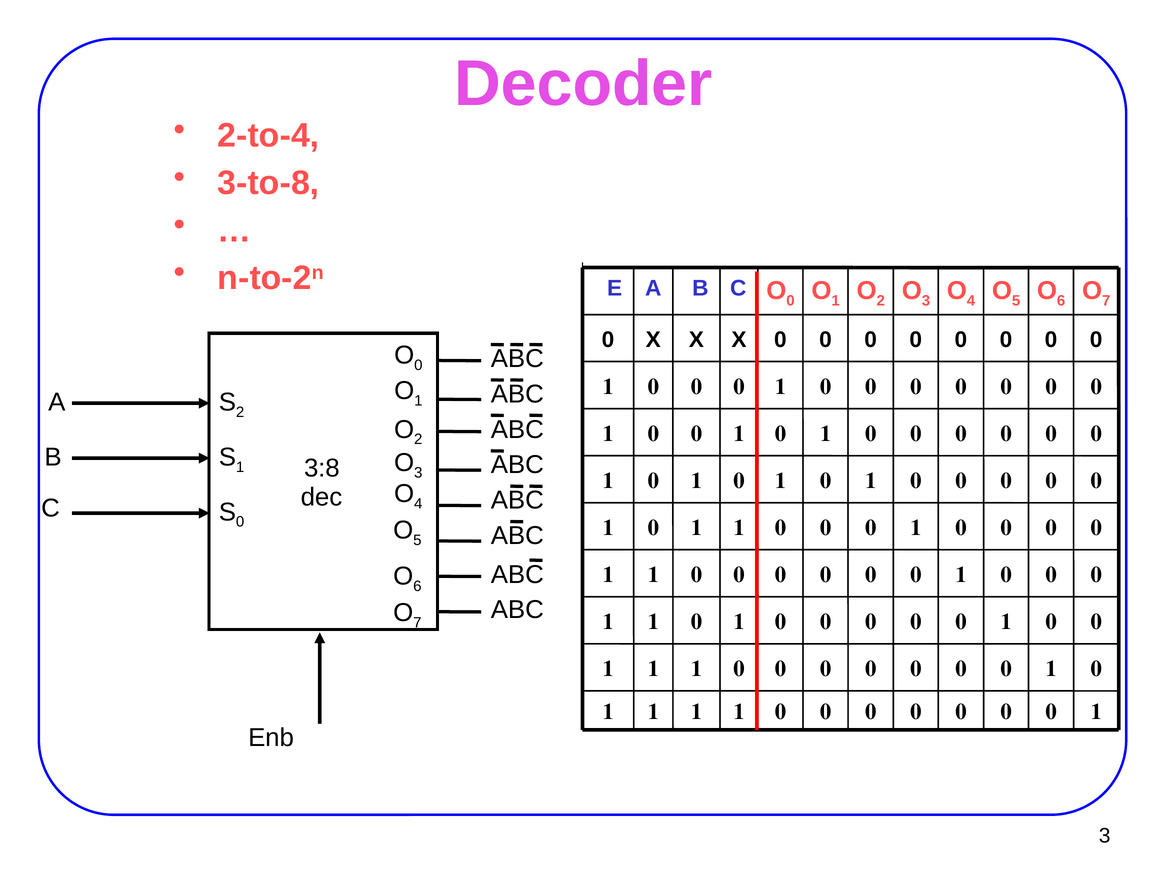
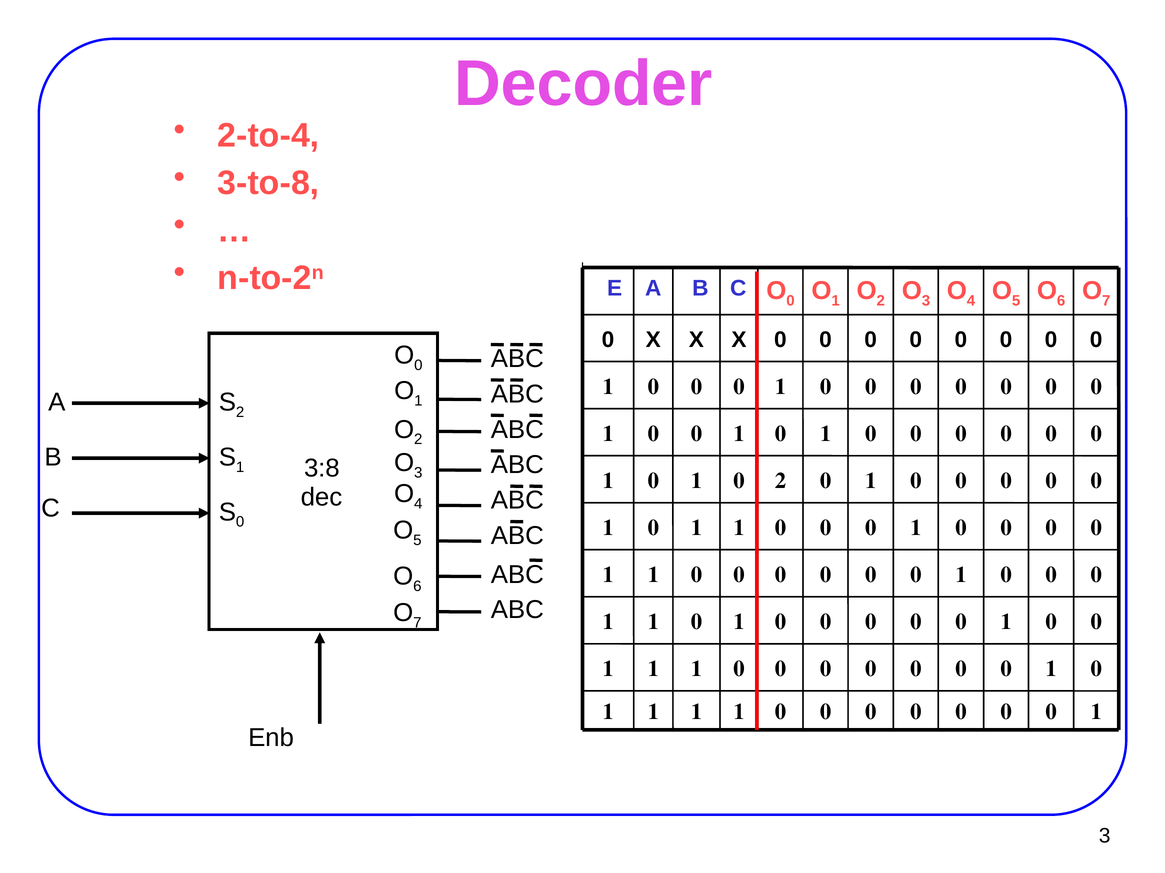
1: 1 -> 2 (780, 481)
